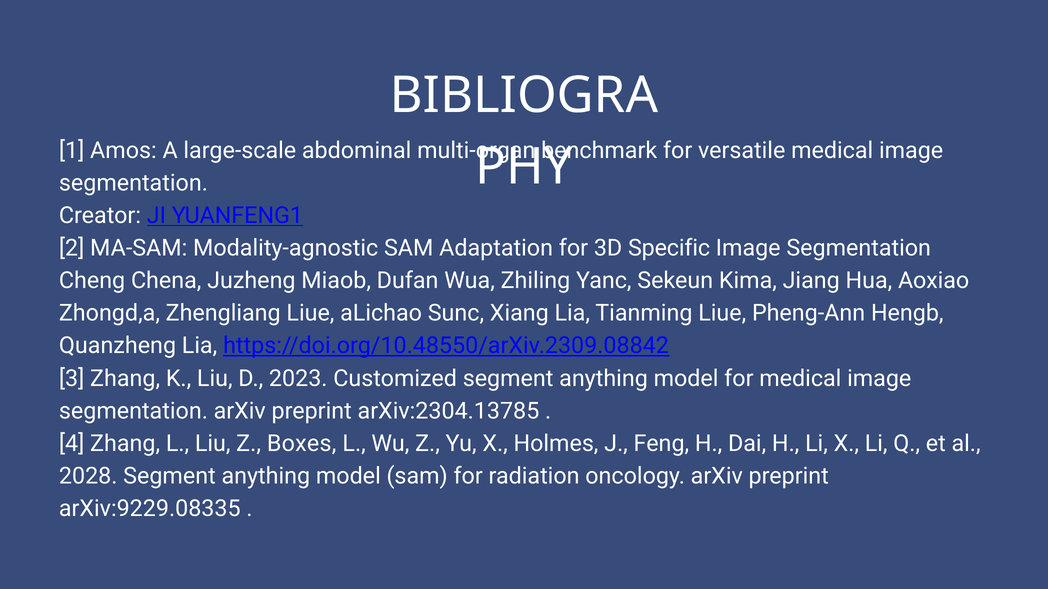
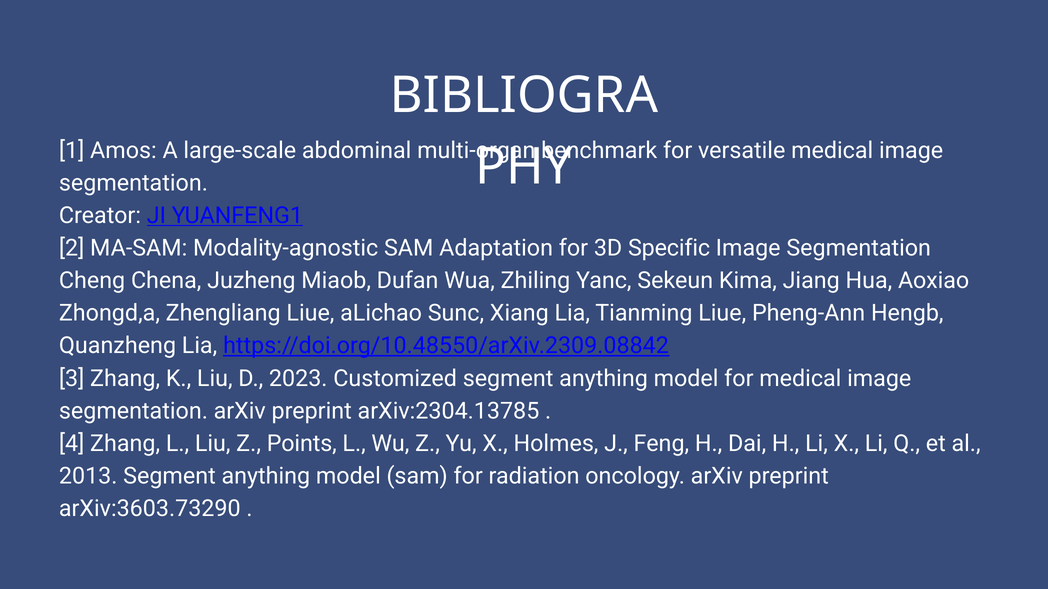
Boxes: Boxes -> Points (302, 444)
2028: 2028 -> 2013 (88, 476)
arXiv:9229.08335: arXiv:9229.08335 -> arXiv:3603.73290 (150, 509)
